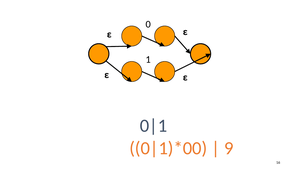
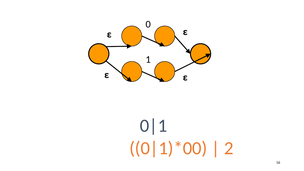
9: 9 -> 2 (229, 148)
